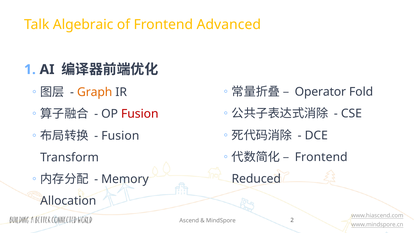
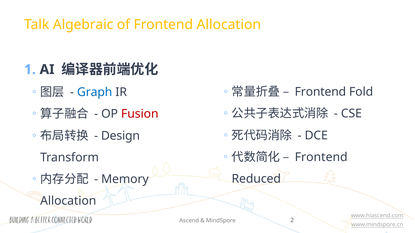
Frontend Advanced: Advanced -> Allocation (229, 25)
Operator: Operator -> Frontend (320, 92)
Graph colour: orange -> blue (95, 92)
Fusion: Fusion -> Design (120, 136)
